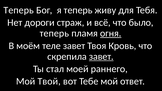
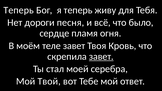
страж: страж -> песня (70, 23)
теперь: теперь -> сердце (54, 33)
огня underline: present -> none (111, 33)
раннего: раннего -> серебра (109, 69)
